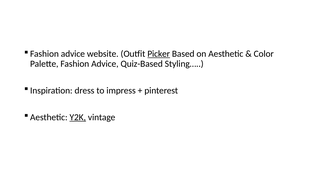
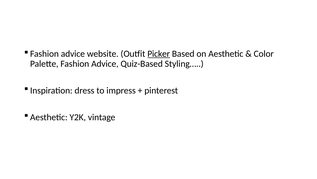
Y2K underline: present -> none (78, 117)
